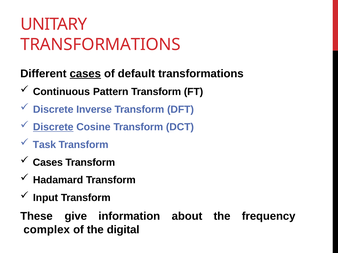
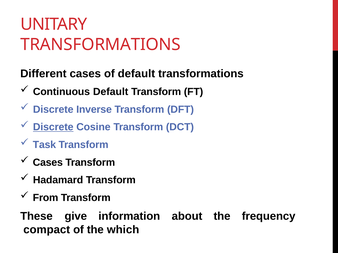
cases underline: present -> none (85, 74)
Continuous Pattern: Pattern -> Default (111, 92)
Input: Input -> From (46, 198)
complex: complex -> compact (47, 230)
digital: digital -> which (123, 230)
